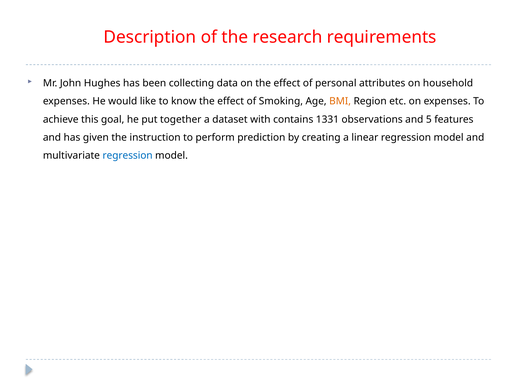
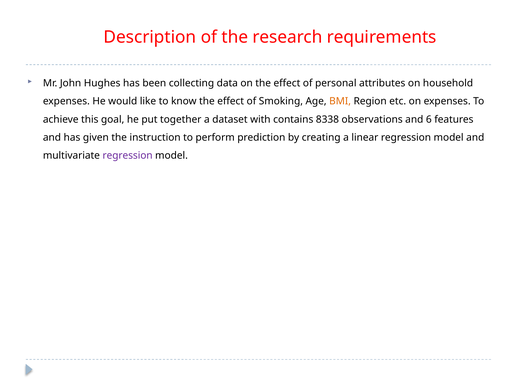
1331: 1331 -> 8338 (327, 119)
5: 5 -> 6 (429, 119)
regression colour: blue -> purple (128, 156)
